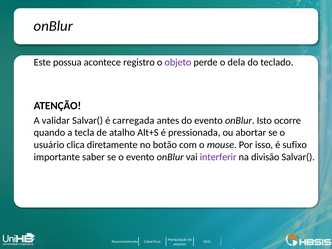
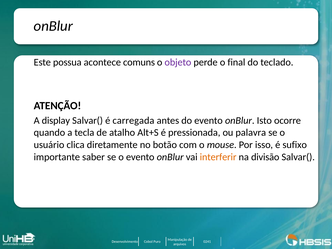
registro: registro -> comuns (139, 62)
dela: dela -> final (236, 62)
validar: validar -> display (56, 120)
abortar: abortar -> palavra (251, 133)
interferir colour: purple -> orange (218, 157)
